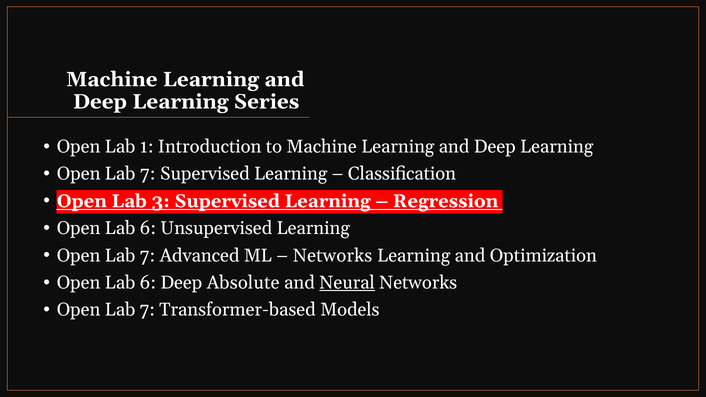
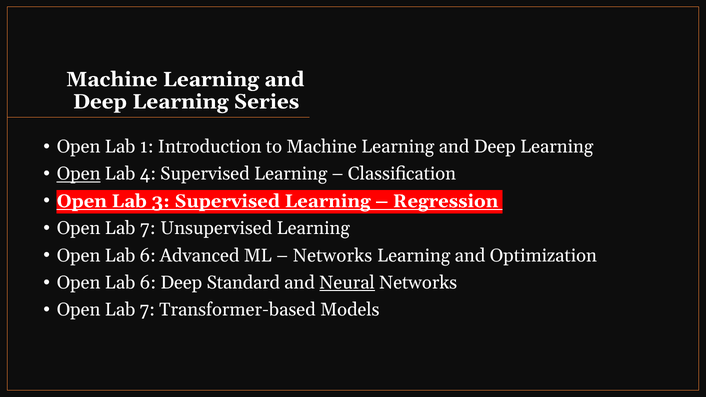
Open underline: none -> present (79, 174)
7: 7 -> 4 (148, 174)
6: 6 -> 7 (148, 228)
7: 7 -> 6 (148, 256)
Absolute: Absolute -> Standard (243, 283)
